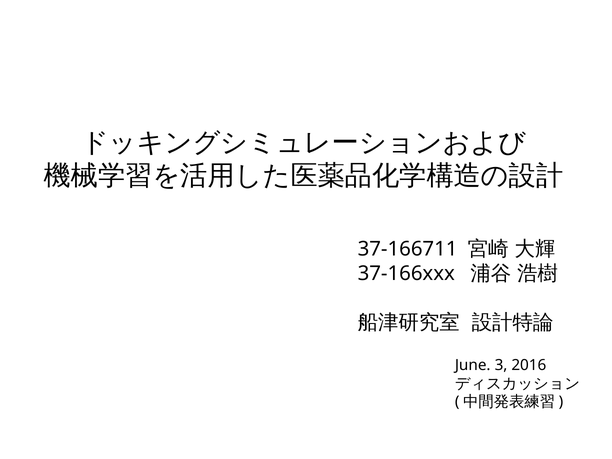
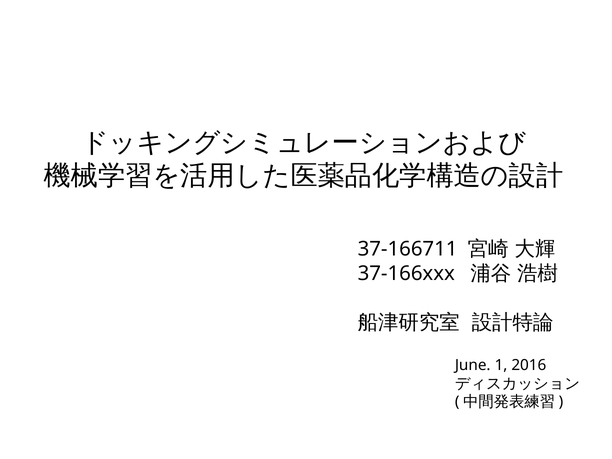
3: 3 -> 1 (501, 365)
